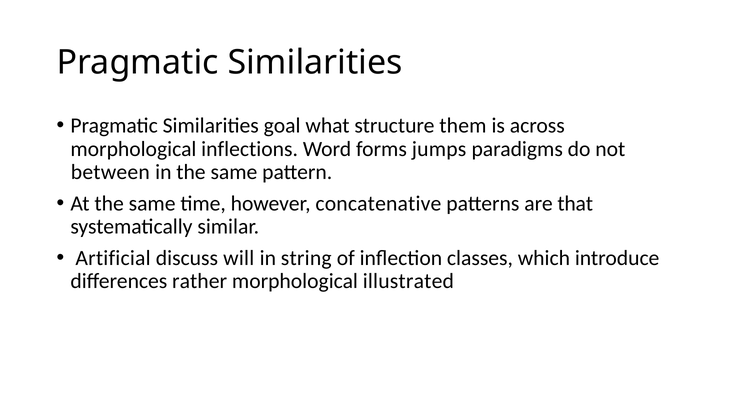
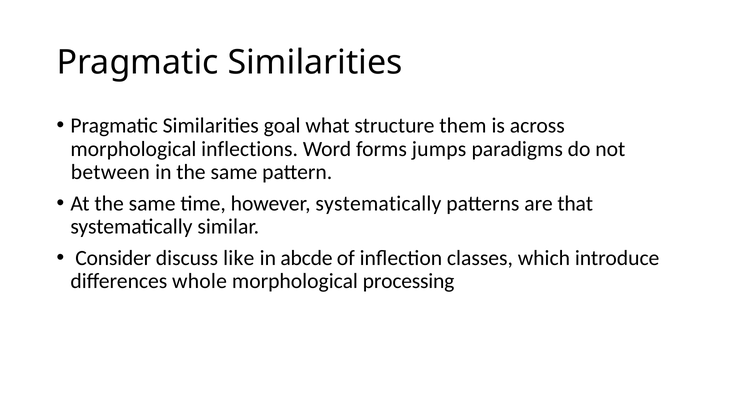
however concatenative: concatenative -> systematically (378, 203)
Artificial: Artificial -> Consider (113, 258)
will: will -> like (239, 258)
string: string -> abcde (306, 258)
rather: rather -> whole (200, 281)
illustrated: illustrated -> processing (409, 281)
